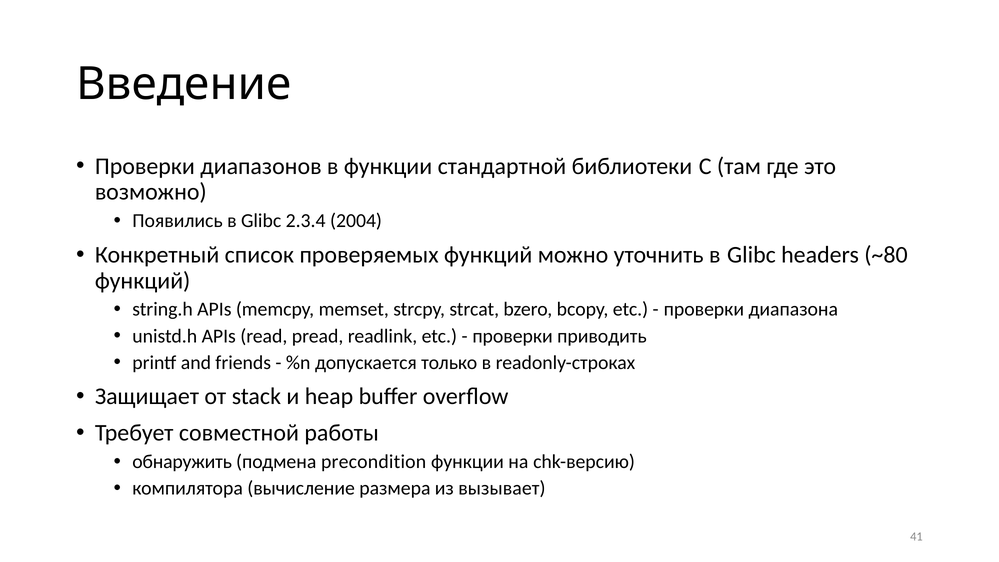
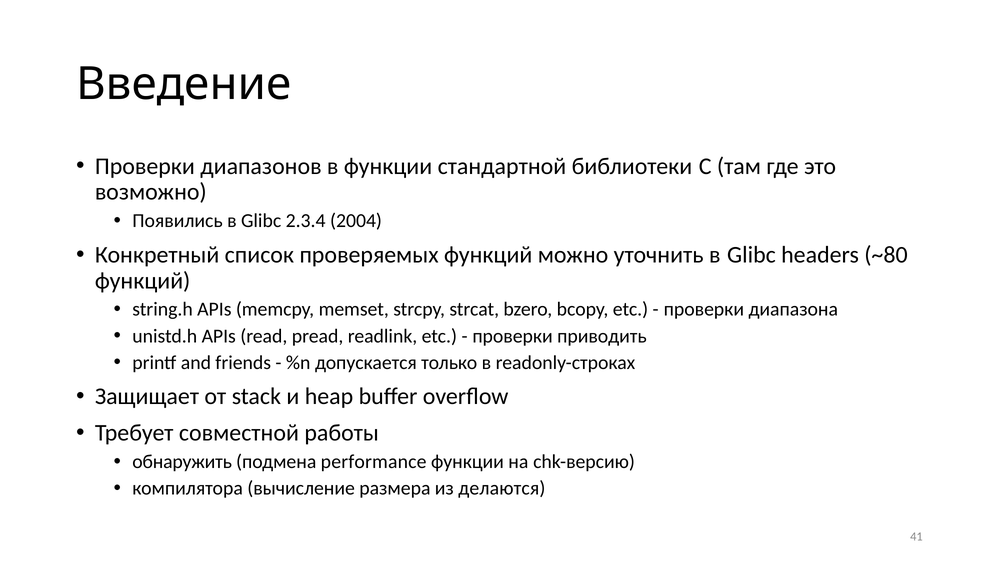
precondition: precondition -> performance (374, 462)
вызывает: вызывает -> делаются (502, 488)
